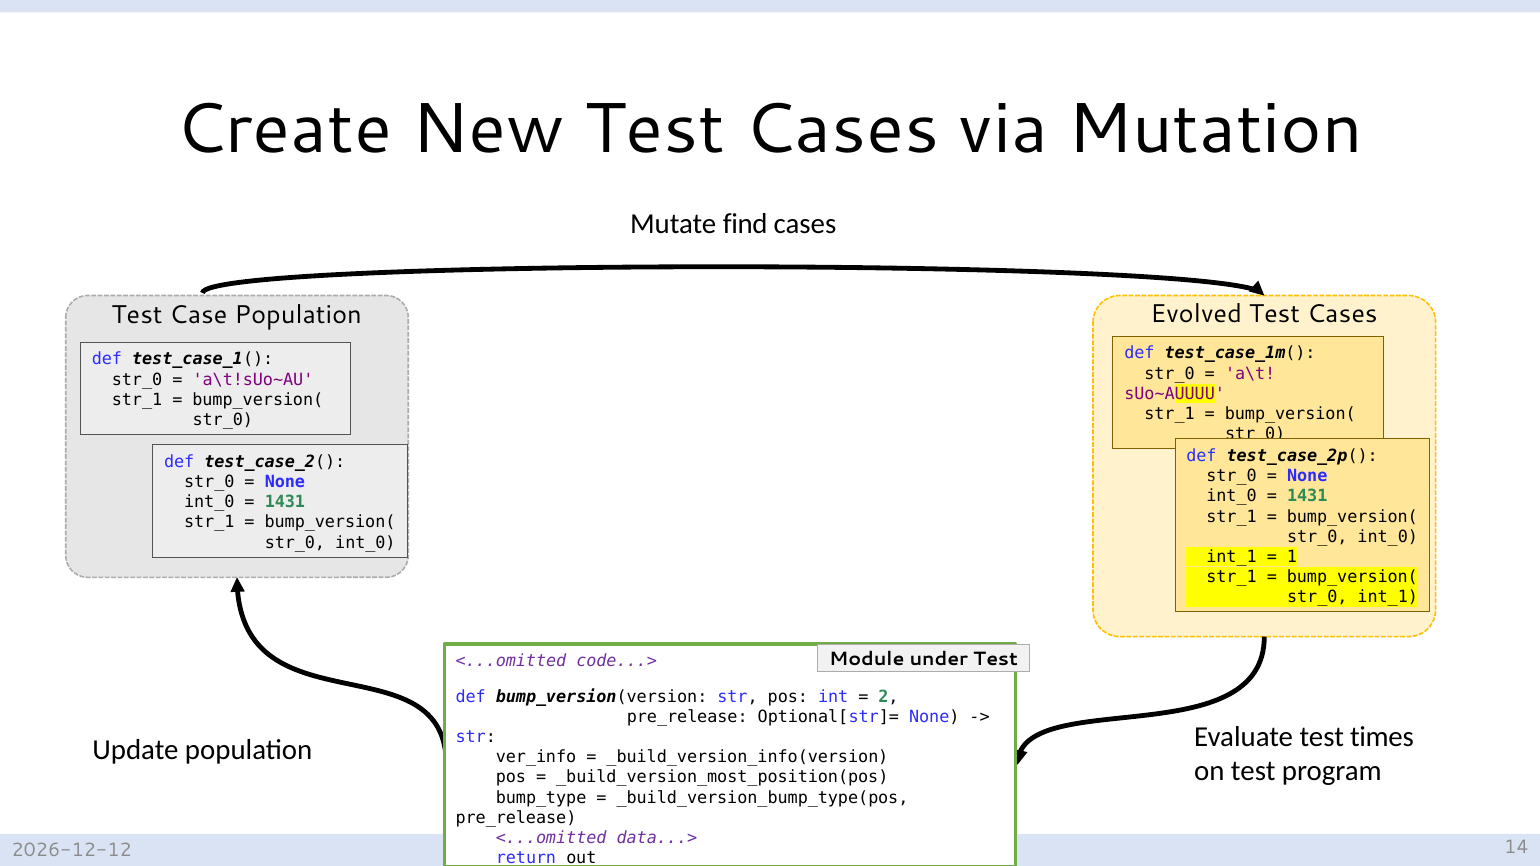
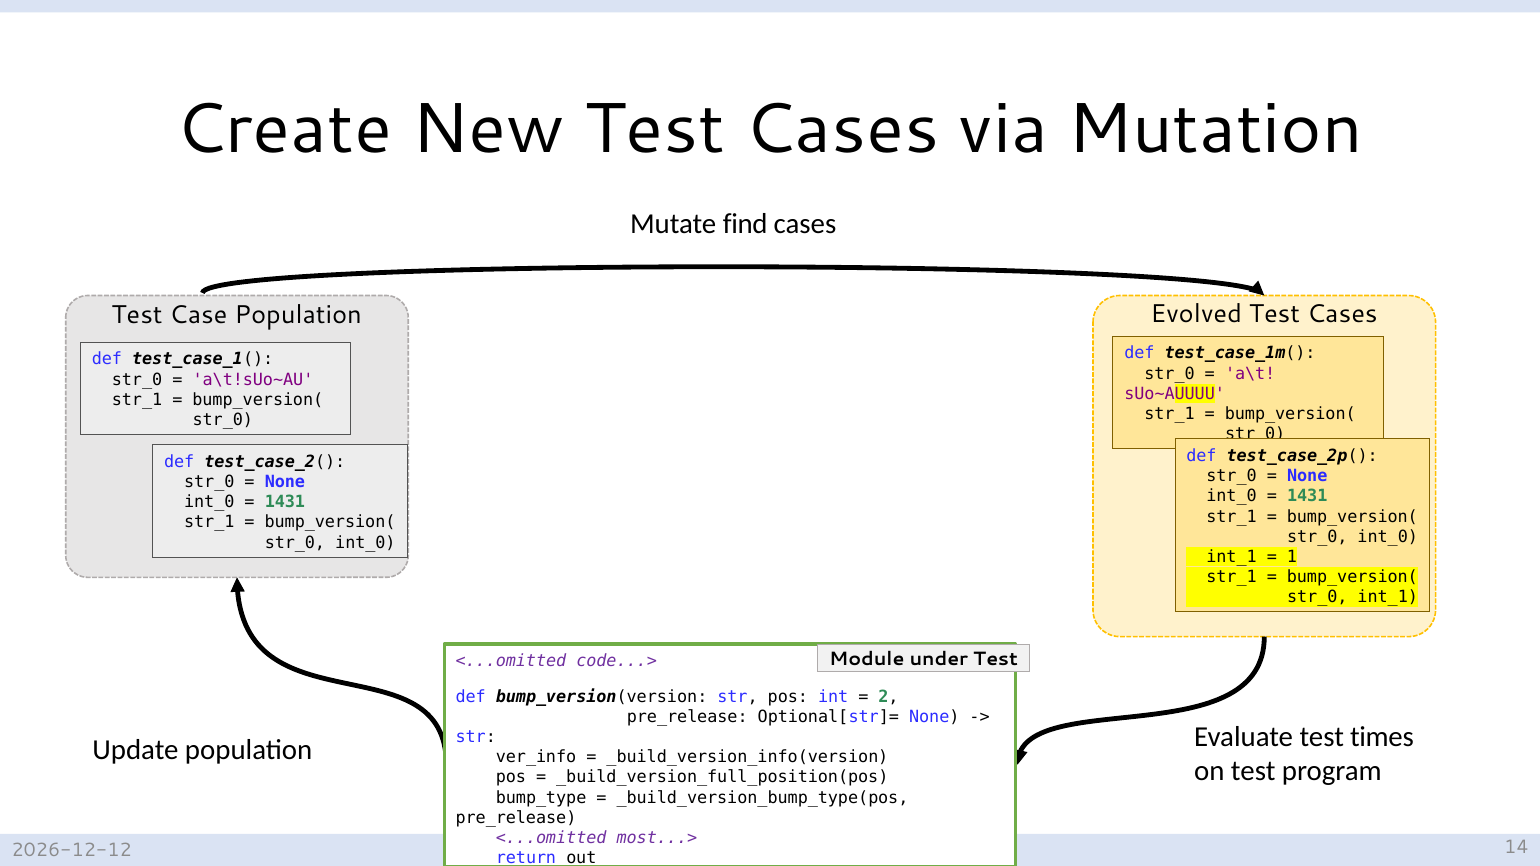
_build_version_most_position(pos: _build_version_most_position(pos -> _build_version_full_position(pos (722, 778)
data...>: data...> -> most...> (657, 838)
